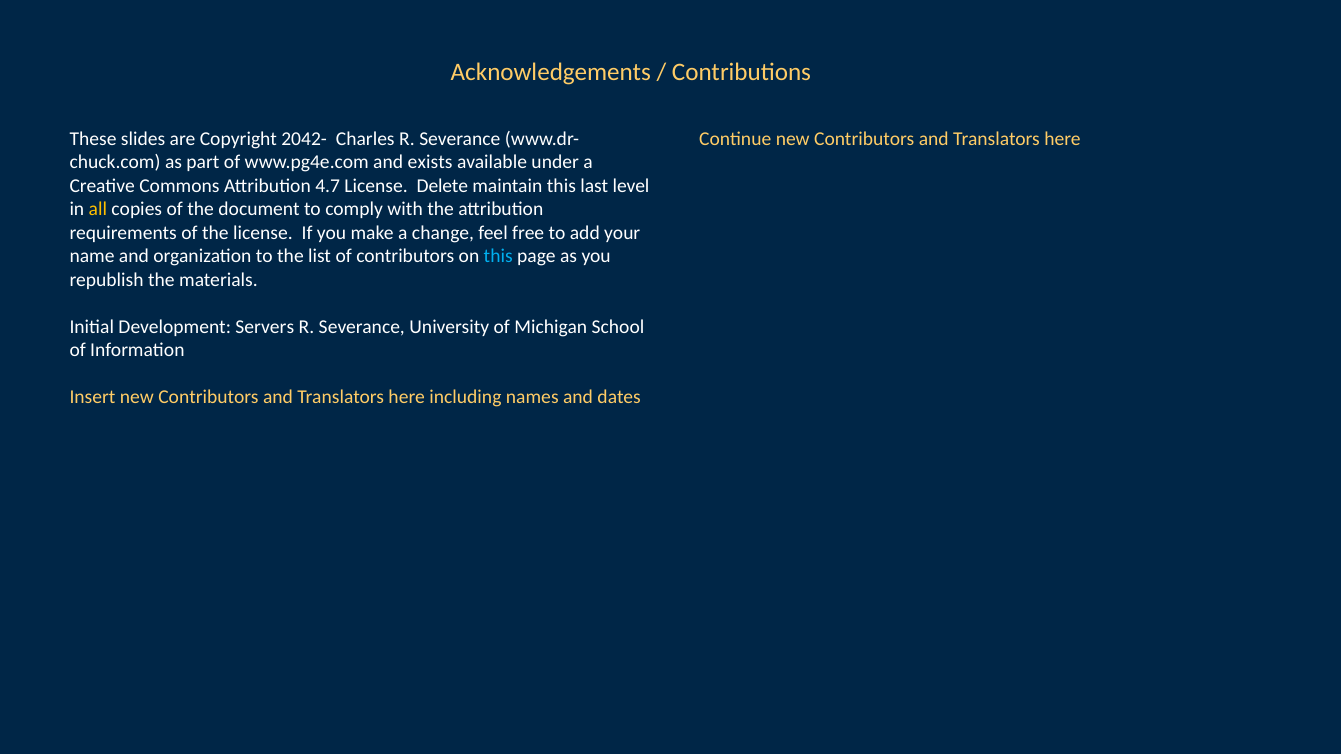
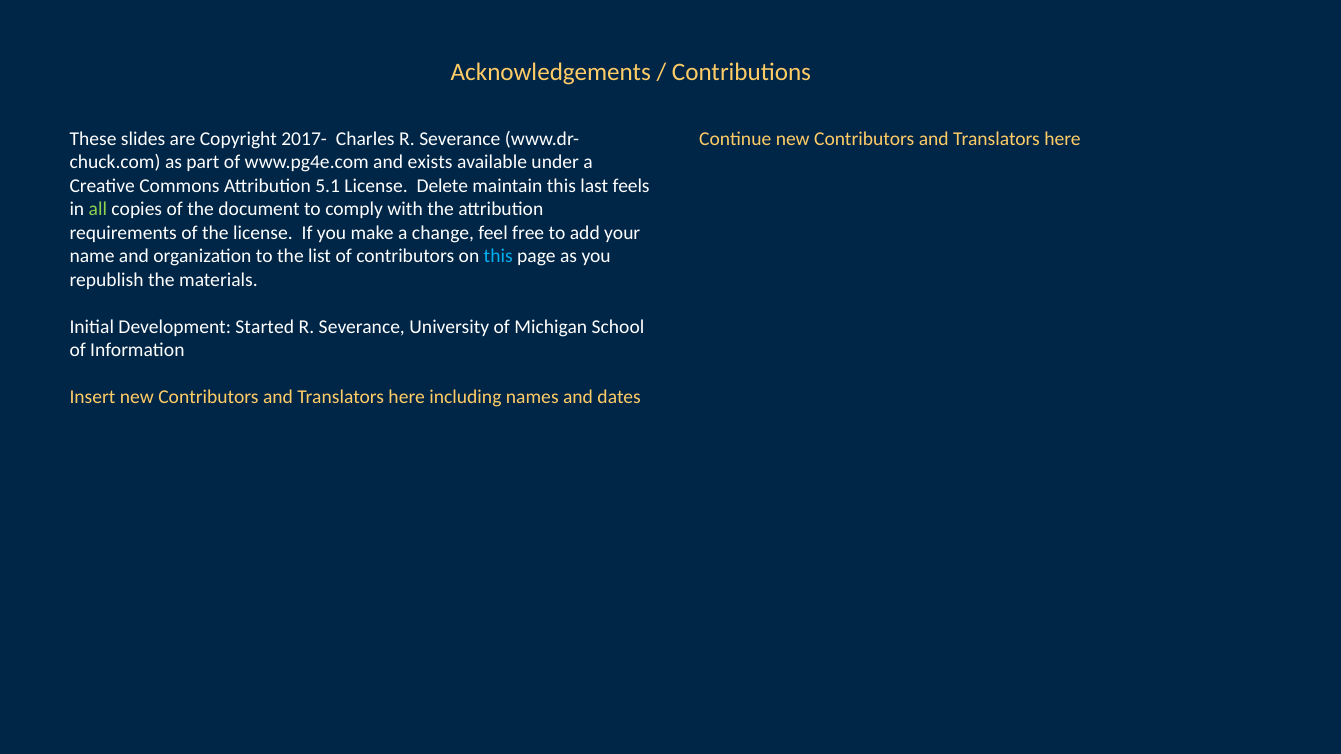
2042-: 2042- -> 2017- (304, 139)
4.7: 4.7 -> 5.1 (328, 186)
level: level -> feels (631, 186)
all colour: yellow -> light green (98, 209)
Servers: Servers -> Started (265, 327)
